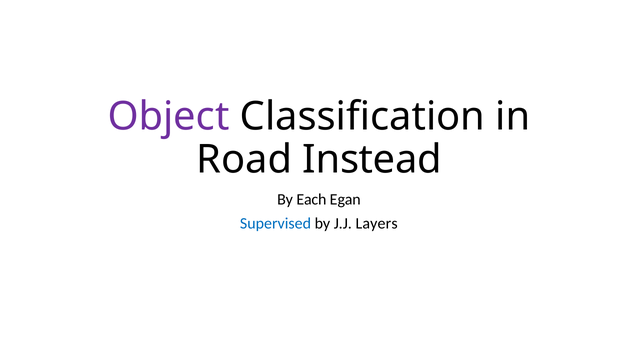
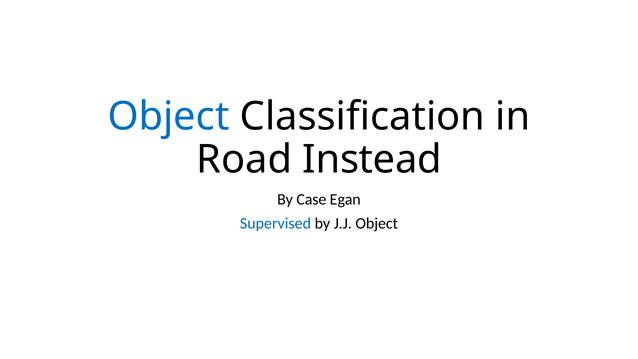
Object colour: purple -> blue (169, 116)
Each: Each -> Case (311, 199)
J.J Layers: Layers -> Object (377, 223)
